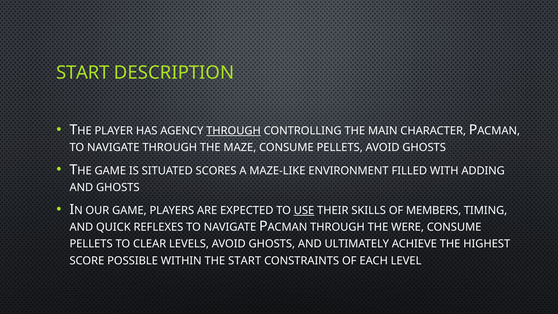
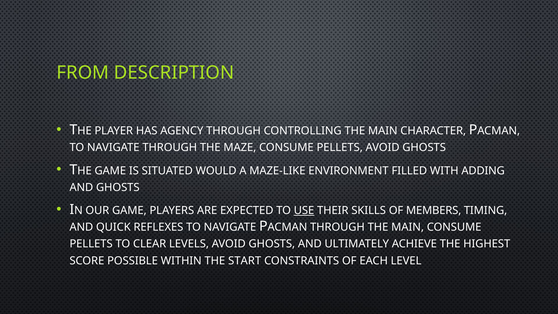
START: START -> FROM (83, 73)
THROUGH underline: present -> none (233, 131)
SCORES: SCORES -> WOULD (216, 171)
THROUGH THE WERE: WERE -> MAIN (408, 227)
